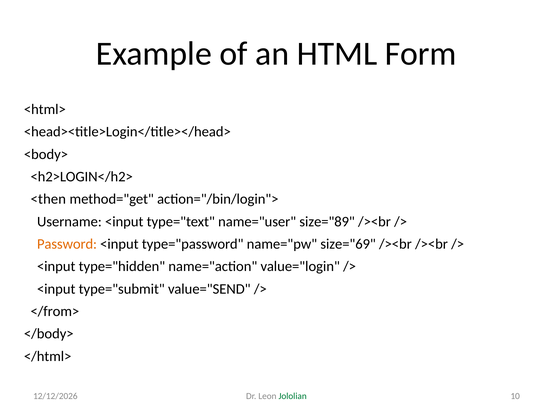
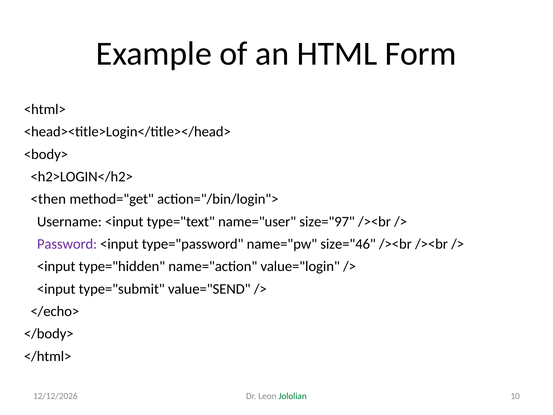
size="89: size="89 -> size="97 (327, 221)
Password colour: orange -> purple (67, 244)
size="69: size="69 -> size="46 (348, 244)
</from>: </from> -> </echo> (55, 311)
